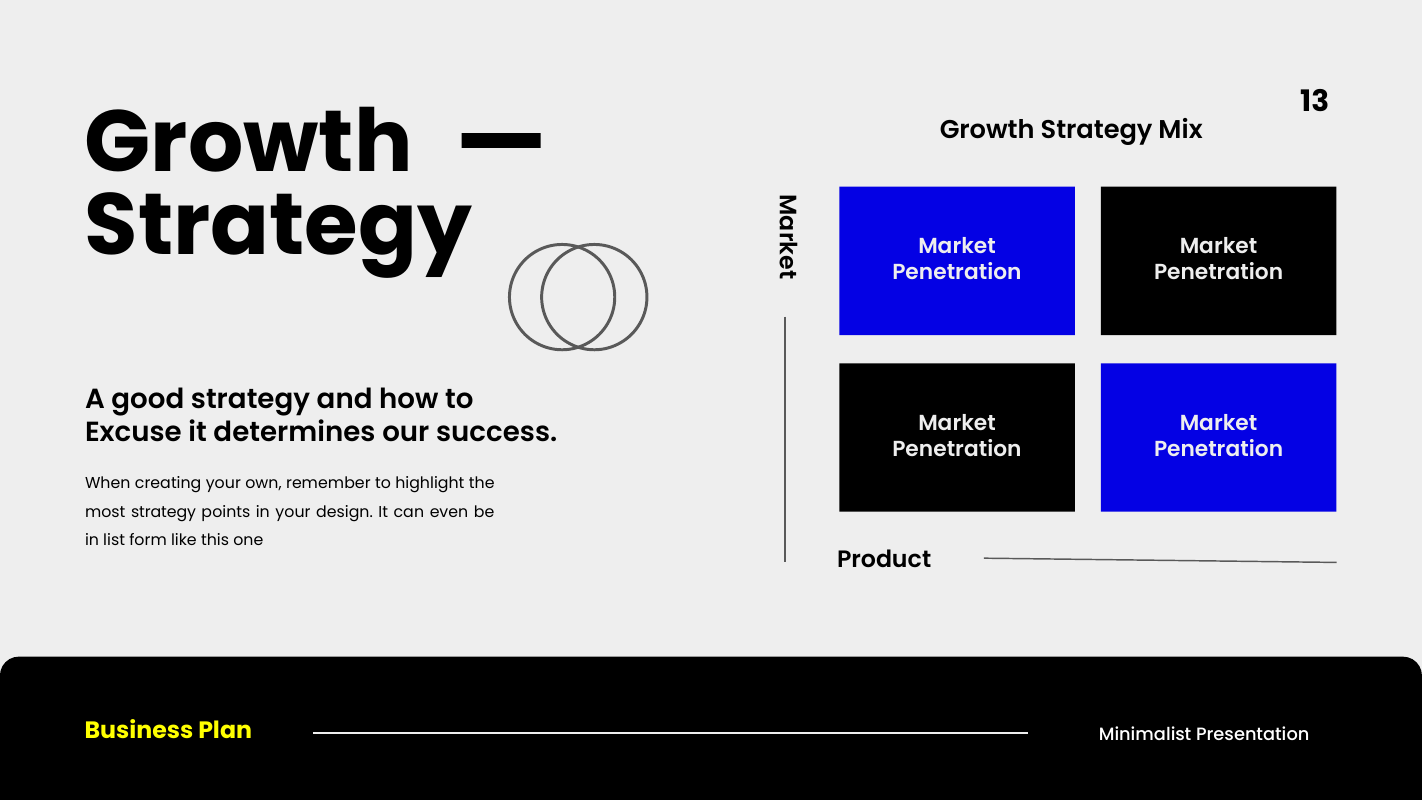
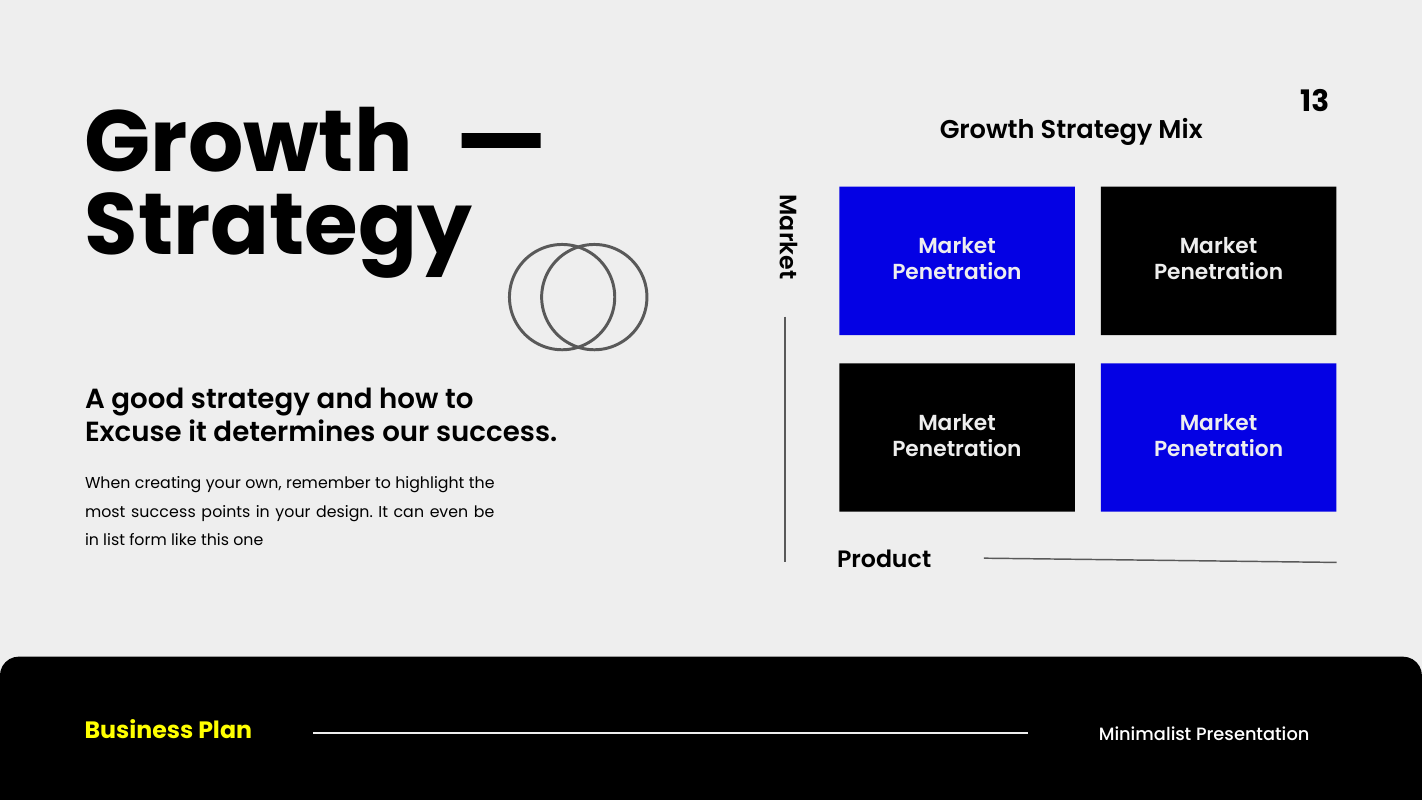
most strategy: strategy -> success (163, 512)
